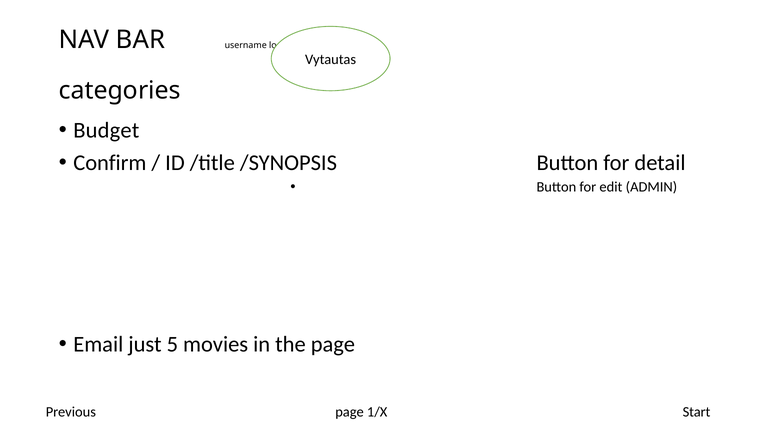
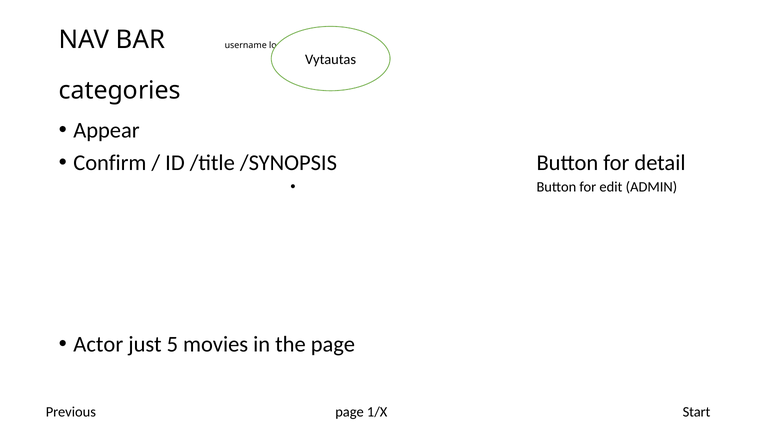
Budget: Budget -> Appear (106, 131)
Email: Email -> Actor (98, 344)
